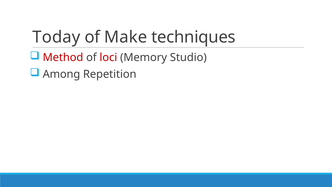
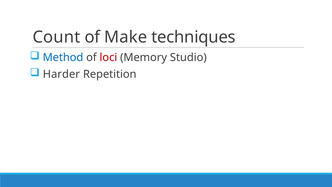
Today: Today -> Count (56, 37)
Method colour: red -> blue (63, 57)
Among: Among -> Harder (61, 74)
